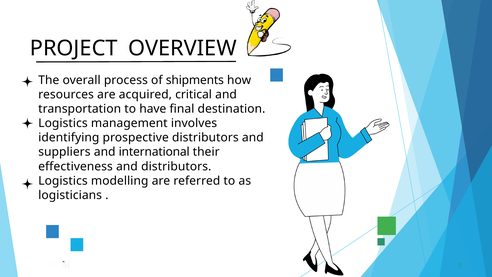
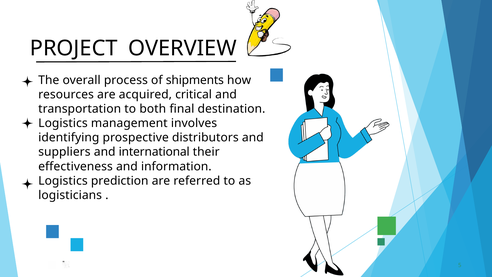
have: have -> both (153, 109)
and distributors: distributors -> information (176, 166)
modelling: modelling -> prediction (120, 181)
